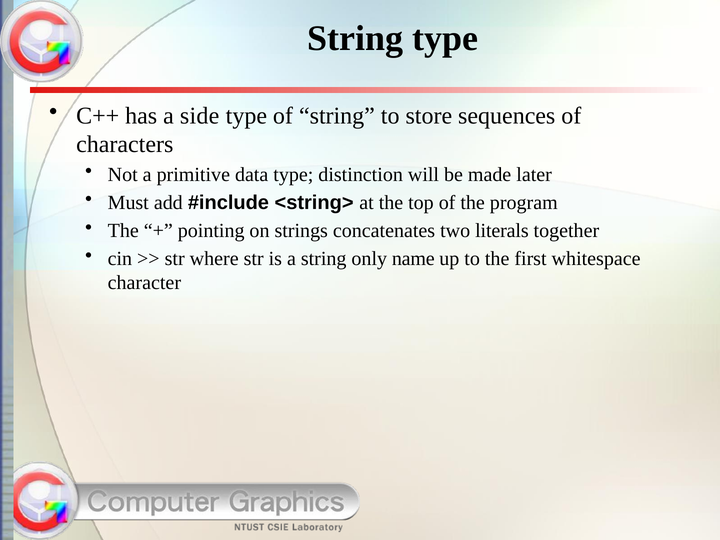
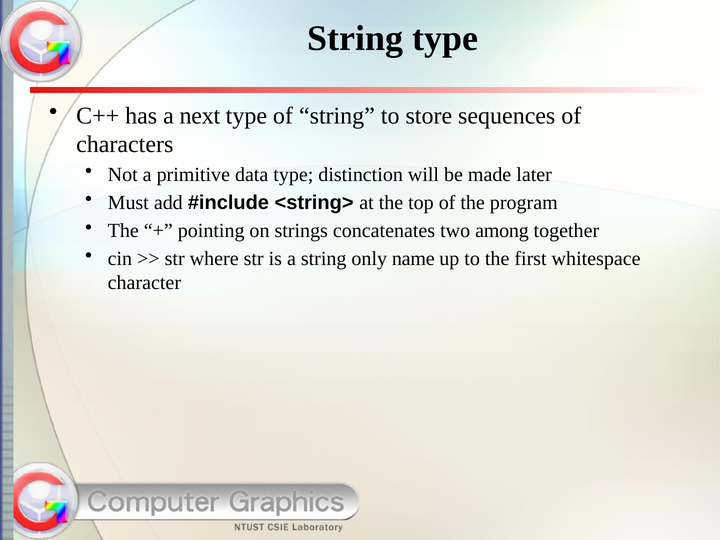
side: side -> next (200, 116)
literals: literals -> among (502, 231)
